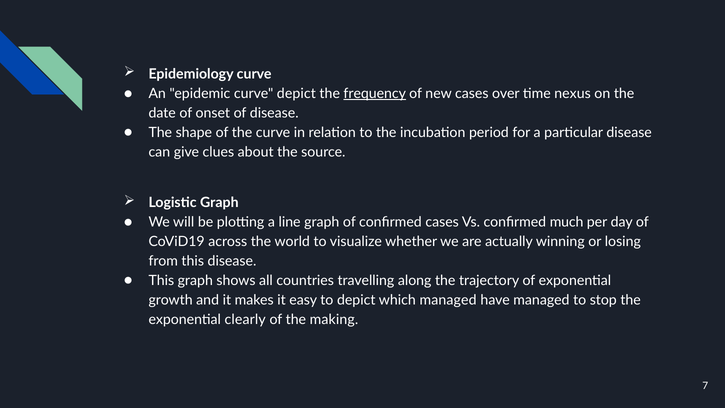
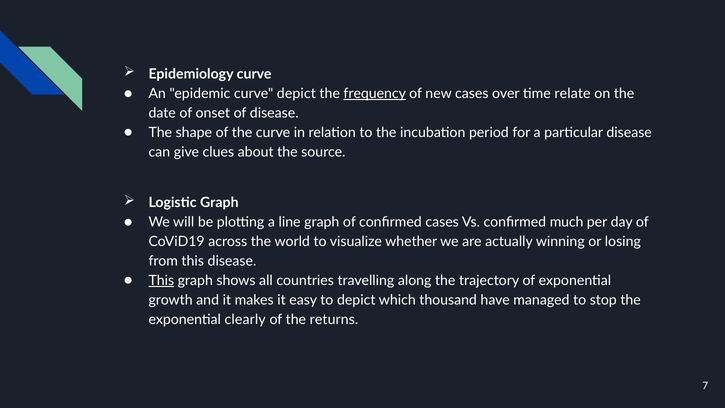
nexus: nexus -> relate (572, 94)
This underline: none -> present (161, 280)
which managed: managed -> thousand (448, 300)
making: making -> returns (334, 319)
